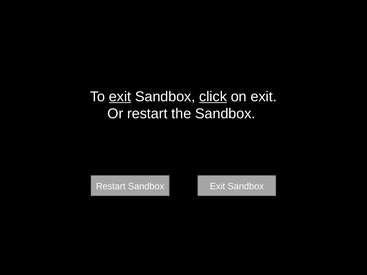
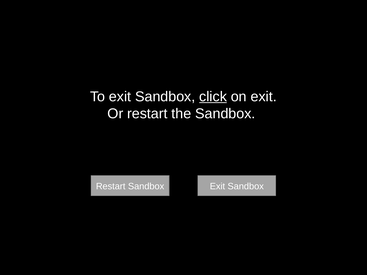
exit underline: present -> none (120, 97)
